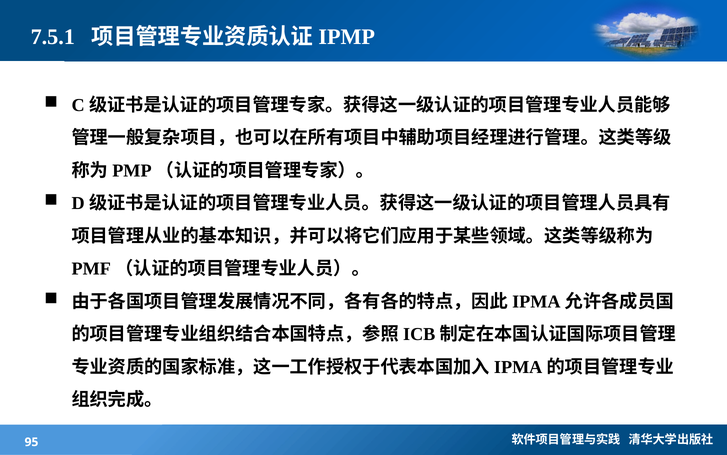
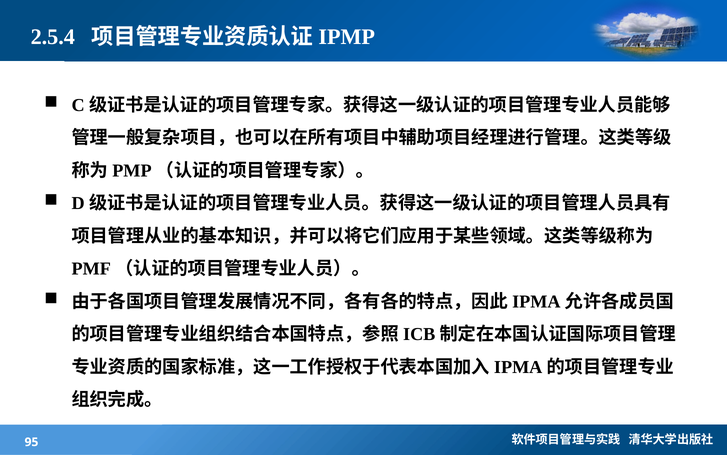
7.5.1: 7.5.1 -> 2.5.4 (53, 37)
